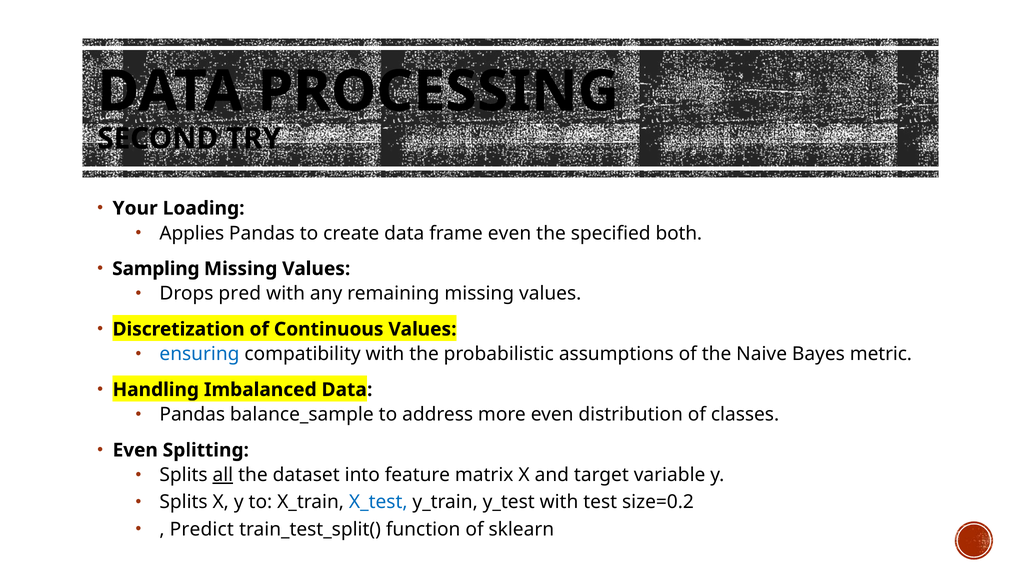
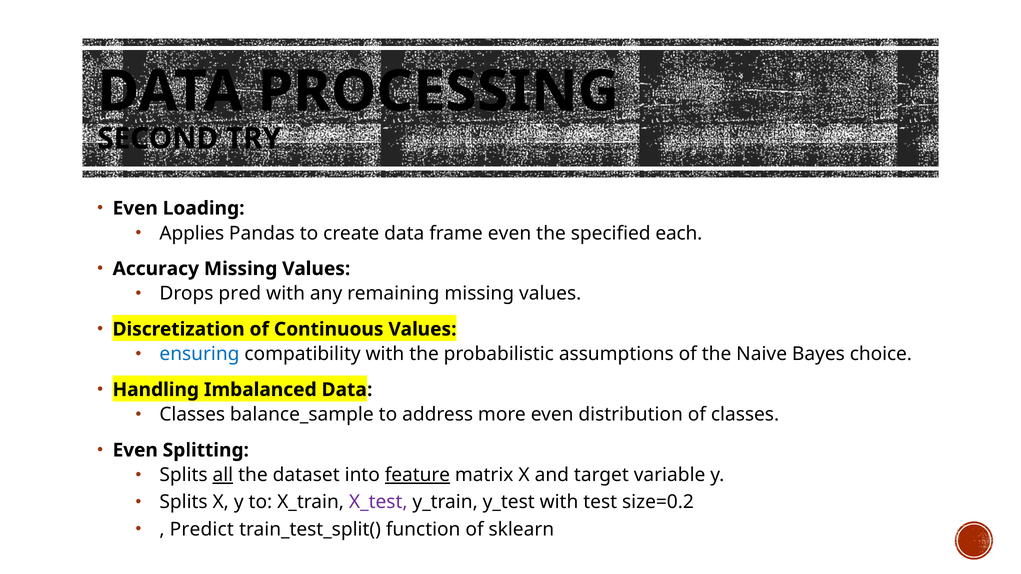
Your: Your -> Even (135, 208)
both: both -> each (679, 233)
Sampling: Sampling -> Accuracy (156, 269)
metric: metric -> choice (881, 354)
Pandas: Pandas -> Classes (192, 415)
feature underline: none -> present (417, 475)
X_test colour: blue -> purple (378, 502)
